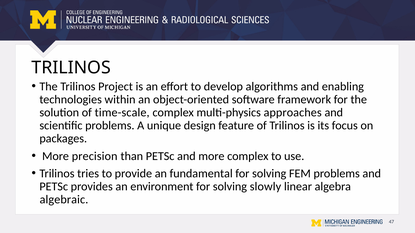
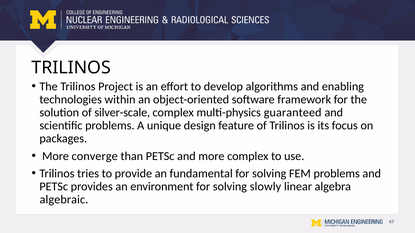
time-scale: time-scale -> silver-scale (122, 113)
approaches: approaches -> guaranteed (293, 113)
precision: precision -> converge (95, 156)
